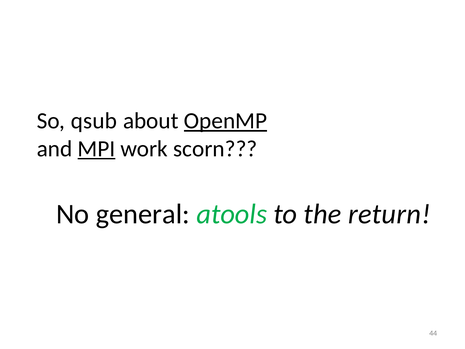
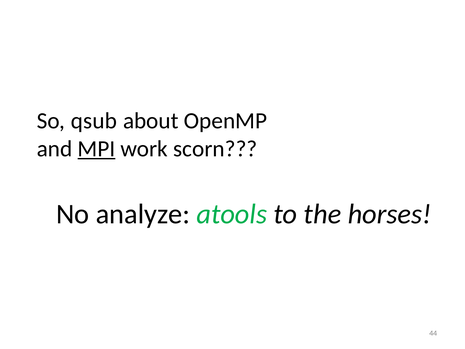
OpenMP underline: present -> none (225, 121)
general: general -> analyze (143, 214)
return: return -> horses (390, 214)
